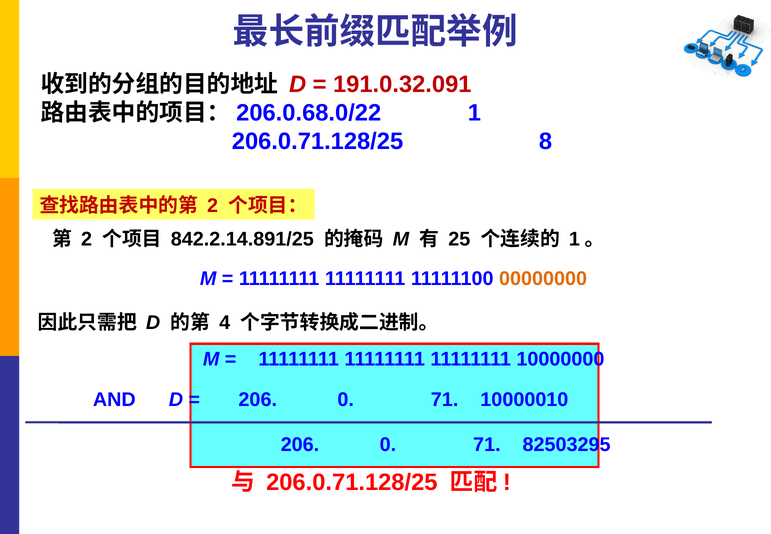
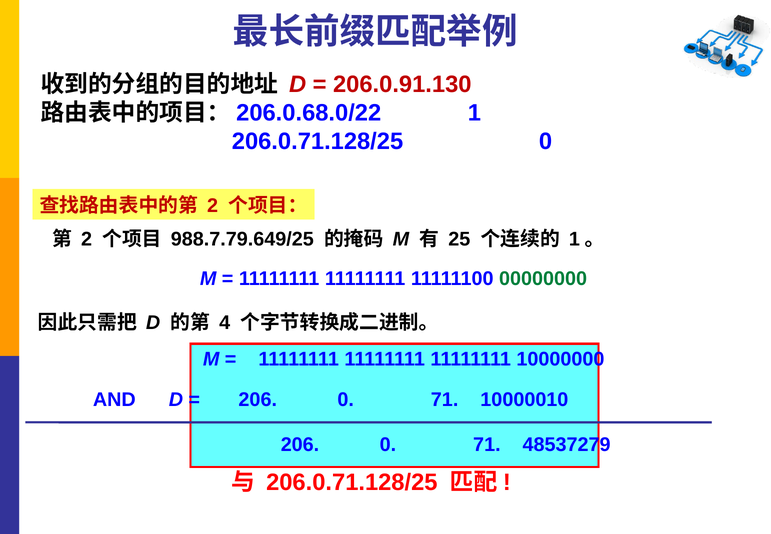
191.0.32.091: 191.0.32.091 -> 206.0.91.130 (402, 85)
206.0.71.128/25 8: 8 -> 0 (546, 142)
842.2.14.891/25: 842.2.14.891/25 -> 988.7.79.649/25 (242, 239)
00000000 colour: orange -> green (543, 279)
82503295: 82503295 -> 48537279 (567, 445)
